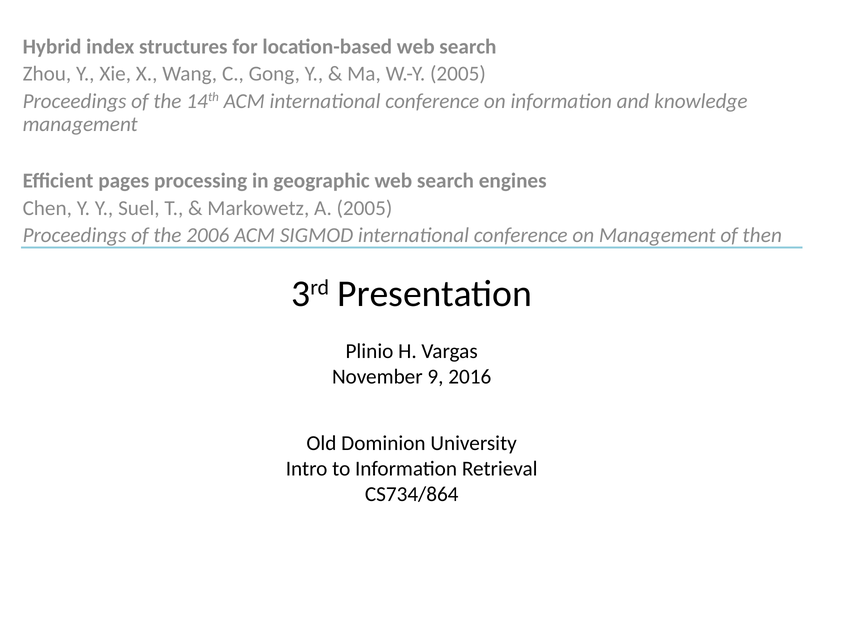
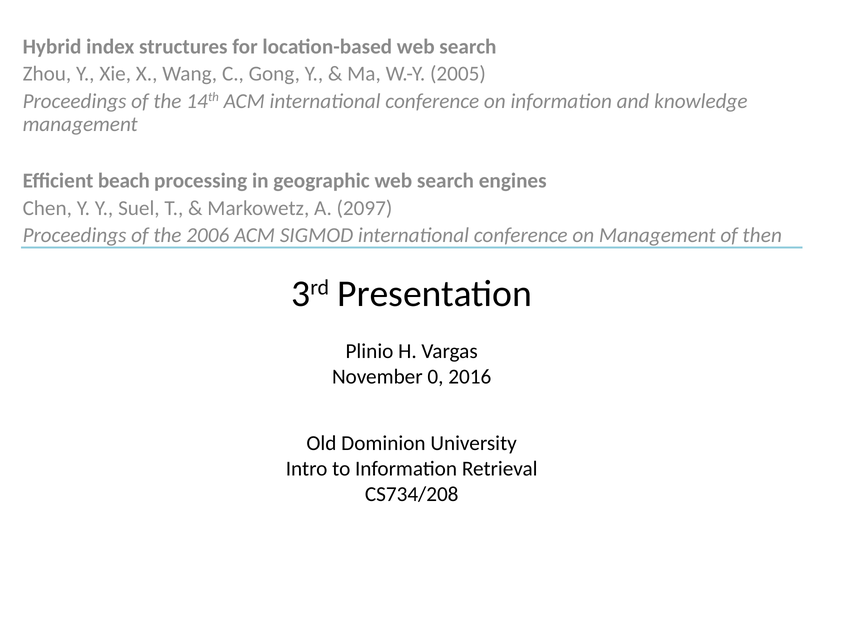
pages: pages -> beach (124, 181)
A 2005: 2005 -> 2097 (364, 208)
9: 9 -> 0 (435, 376)
CS734/864: CS734/864 -> CS734/208 (412, 494)
